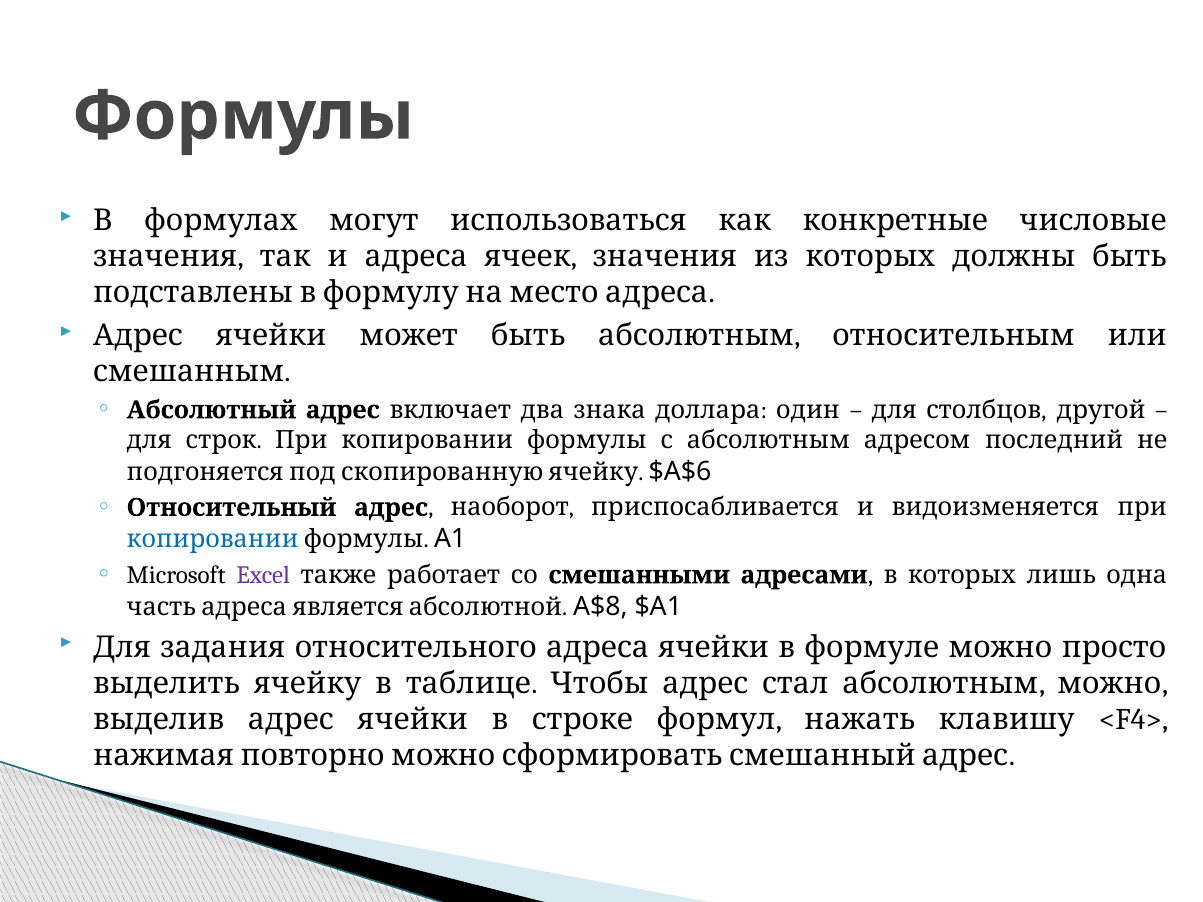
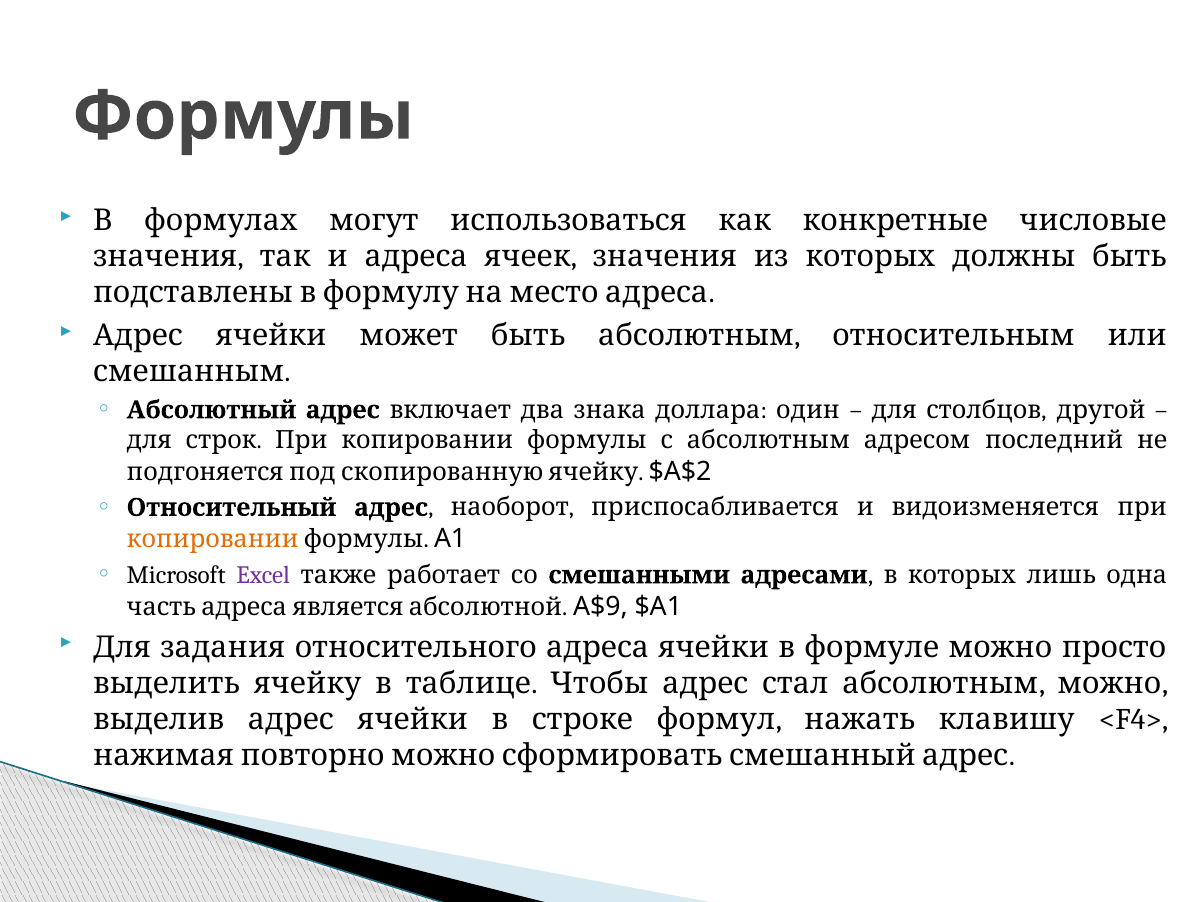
$A$6: $A$6 -> $A$2 (680, 471)
копировании colour: blue -> orange (213, 539)
A$8: A$8 -> A$9 (600, 606)
